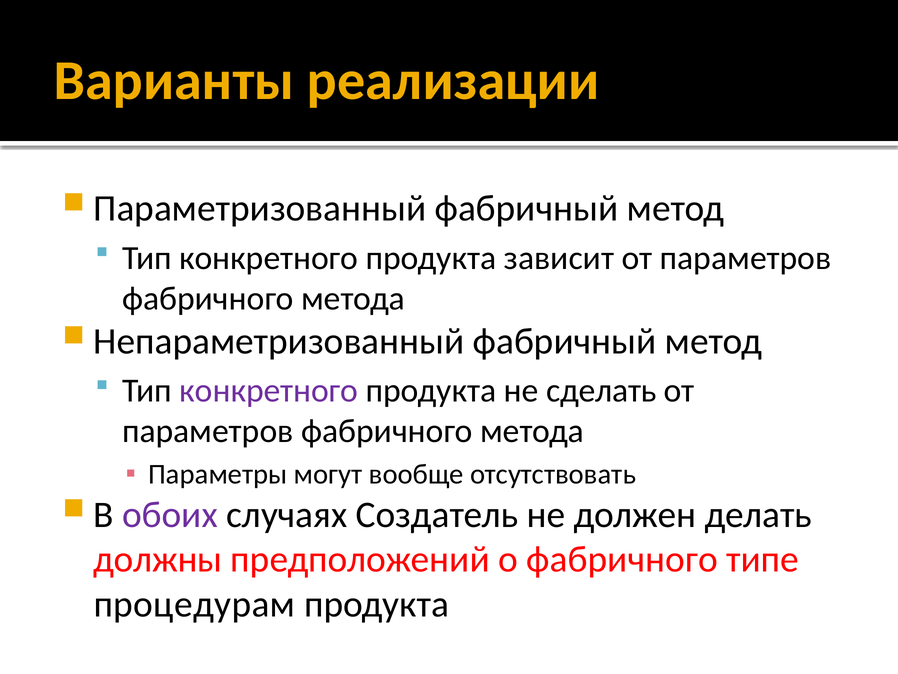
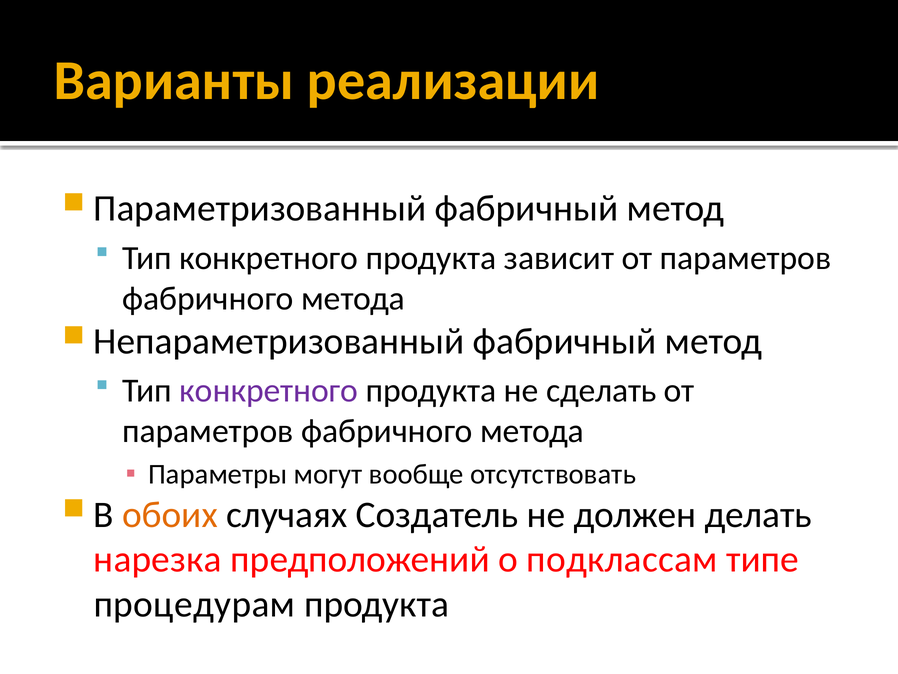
обоих colour: purple -> orange (170, 514)
должны: должны -> нарезка (158, 559)
о фабричного: фабричного -> подклассам (622, 559)
